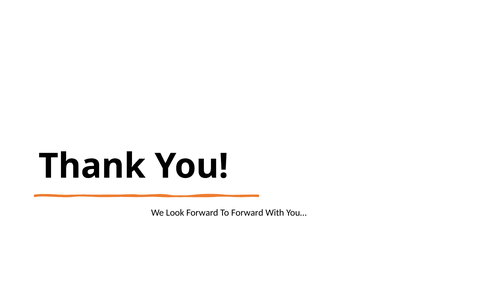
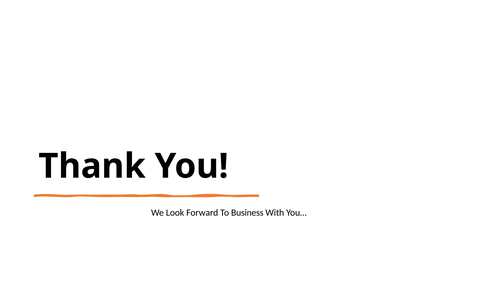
To Forward: Forward -> Business (247, 212)
